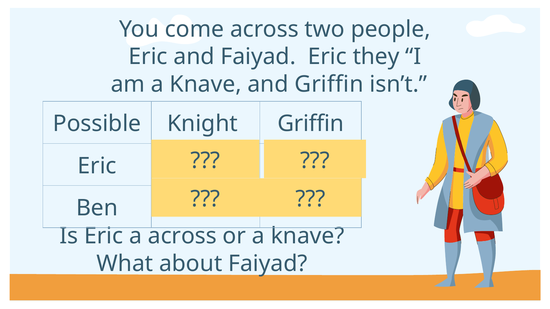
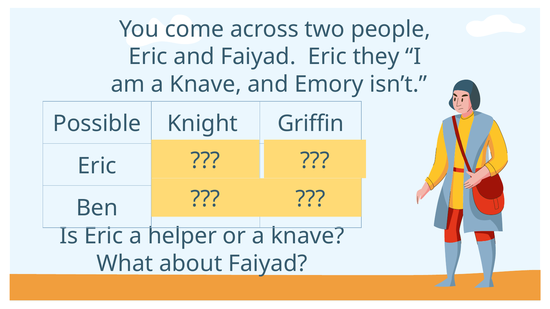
and Griffin: Griffin -> Emory (329, 84)
a across: across -> helper (182, 236)
